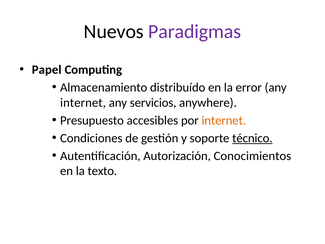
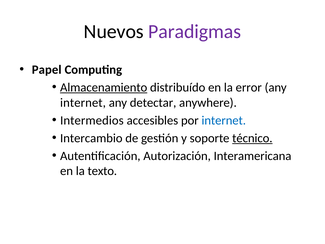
Almacenamiento underline: none -> present (104, 87)
servicios: servicios -> detectar (153, 103)
Presupuesto: Presupuesto -> Intermedios (92, 120)
internet colour: orange -> blue (224, 120)
Condiciones: Condiciones -> Intercambio (91, 138)
Conocimientos: Conocimientos -> Interamericana (253, 156)
